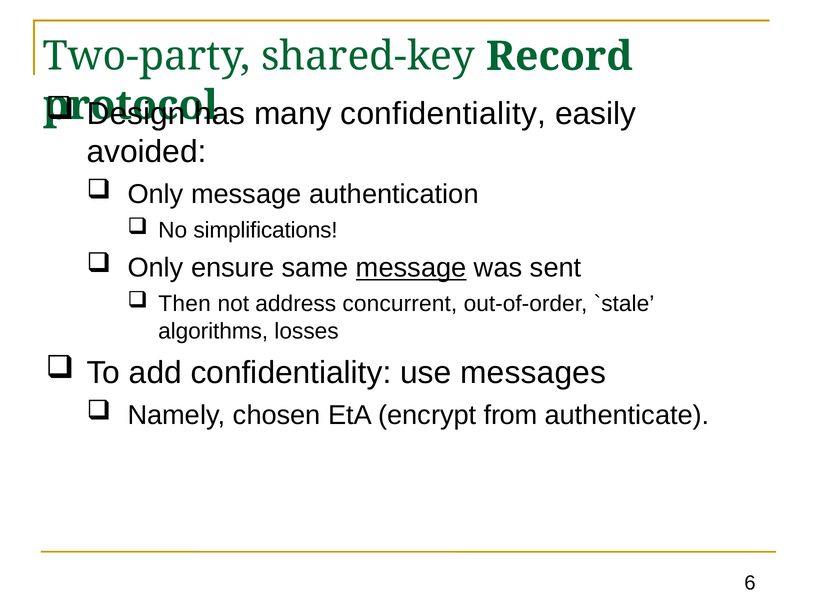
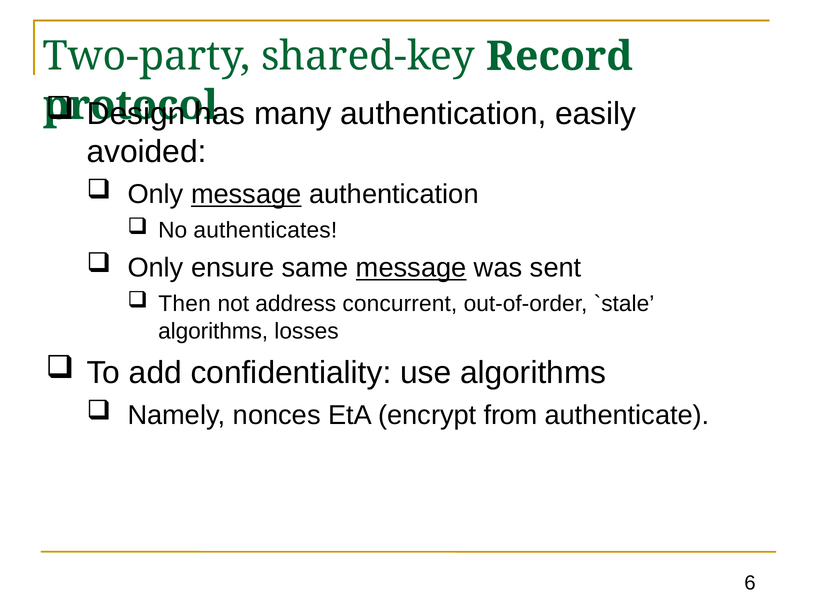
many confidentiality: confidentiality -> authentication (443, 114)
message underline: none -> present (246, 194)
simplifications: simplifications -> authenticates (265, 230)
use messages: messages -> algorithms (533, 373)
chosen: chosen -> nonces (277, 415)
